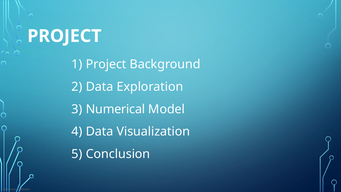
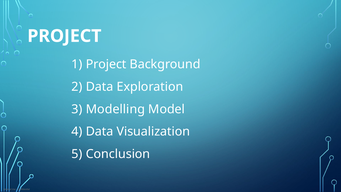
Numerical: Numerical -> Modelling (115, 109)
